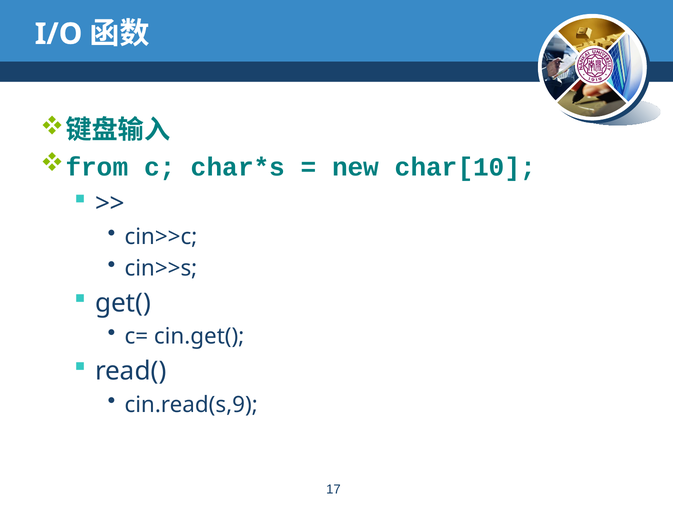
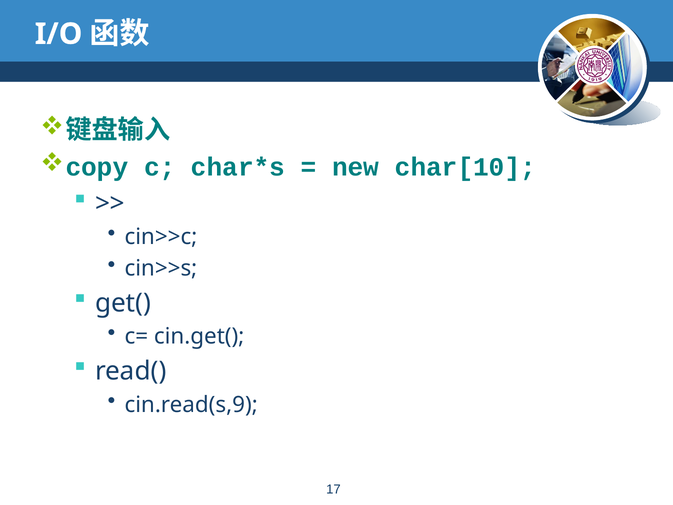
from: from -> copy (97, 167)
